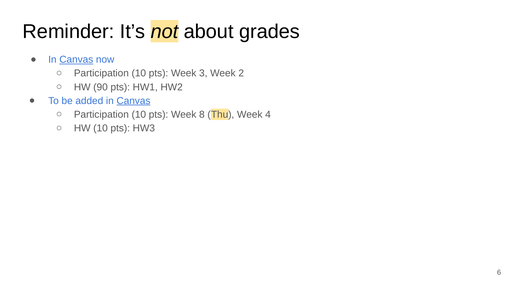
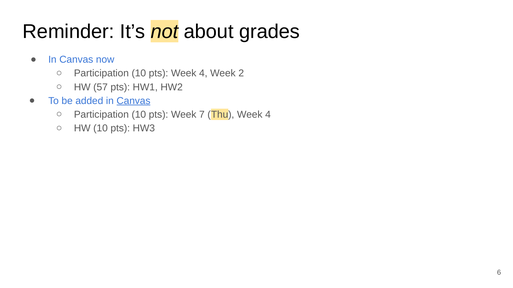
Canvas underline: present -> none (76, 60)
pts Week 3: 3 -> 4 (203, 73)
90: 90 -> 57 (101, 87)
8: 8 -> 7 (202, 115)
